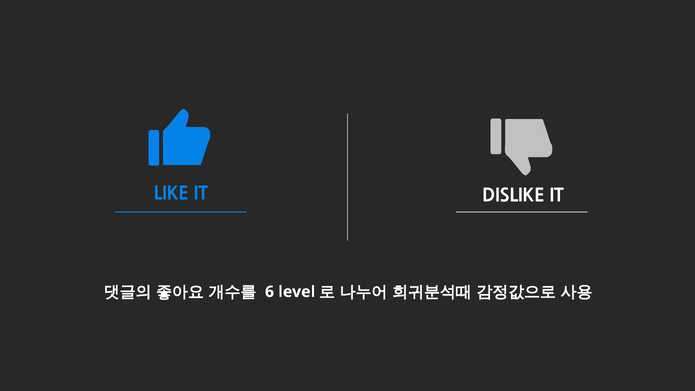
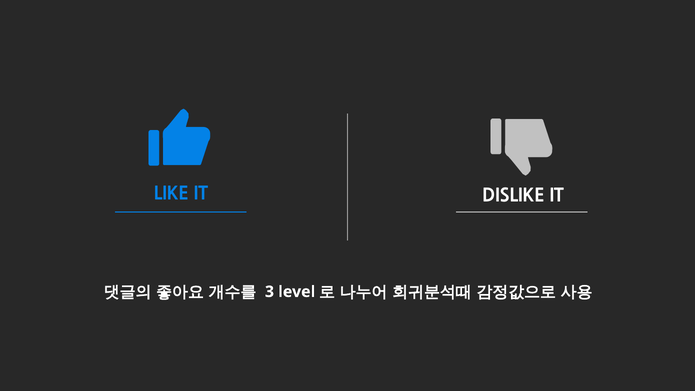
6: 6 -> 3 (270, 292)
